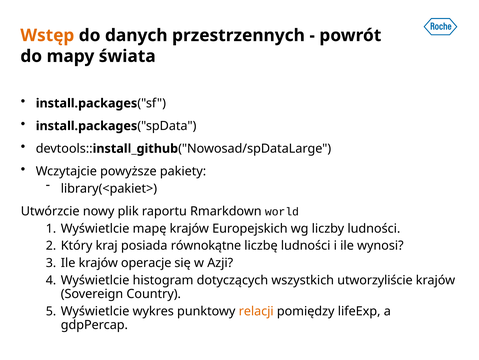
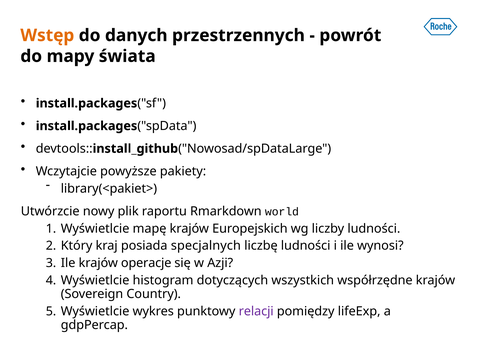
równokątne: równokątne -> specjalnych (206, 245)
utworzyliście: utworzyliście -> współrzędne (375, 280)
relacji colour: orange -> purple (256, 311)
